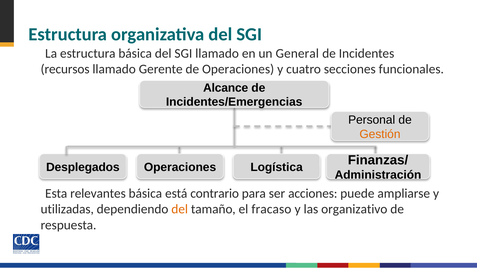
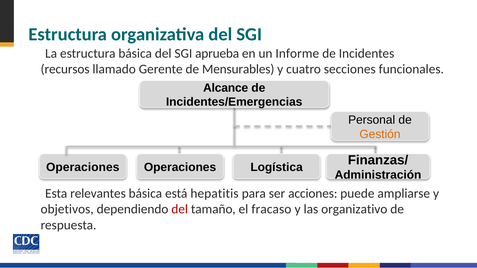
SGI llamado: llamado -> aprueba (217, 53)
General: General -> Informe (297, 53)
de Operaciones: Operaciones -> Mensurables (238, 69)
Desplegados: Desplegados -> Operaciones (83, 167)
contrario: contrario -> hepatitis (215, 194)
utilizadas: utilizadas -> objetivos (67, 210)
del colour: orange -> red (180, 210)
